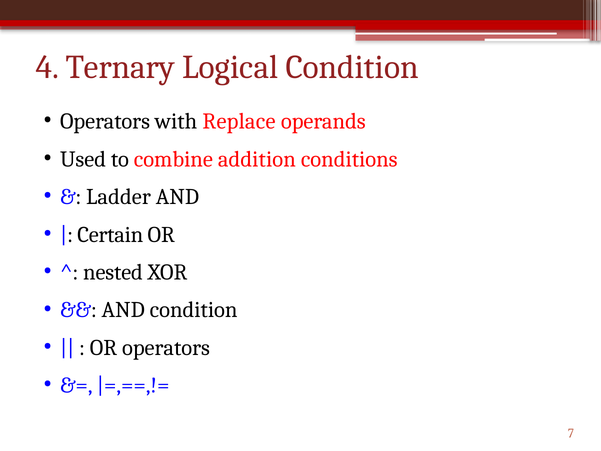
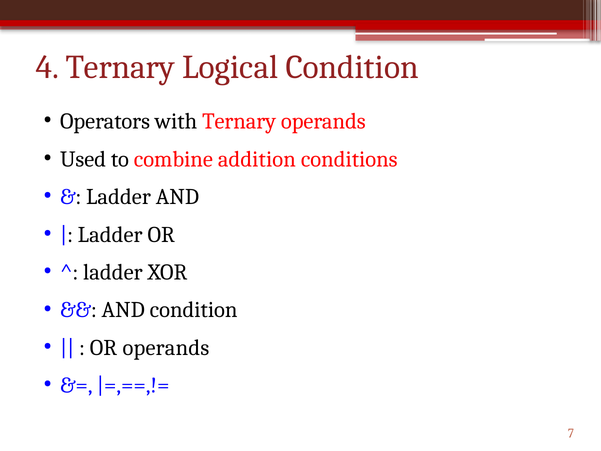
with Replace: Replace -> Ternary (239, 121)
Certain: Certain -> Ladder (110, 234)
nested: nested -> ladder (113, 272)
OR operators: operators -> operands (166, 348)
